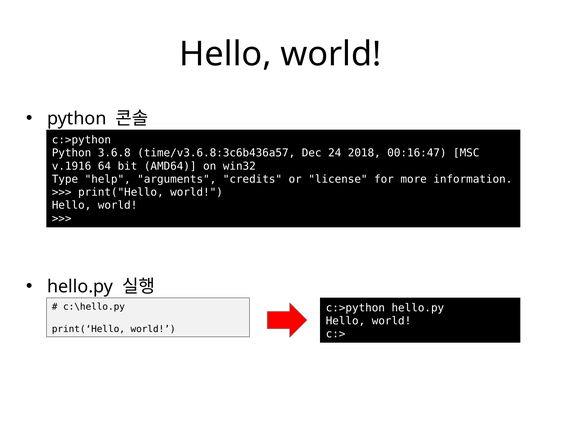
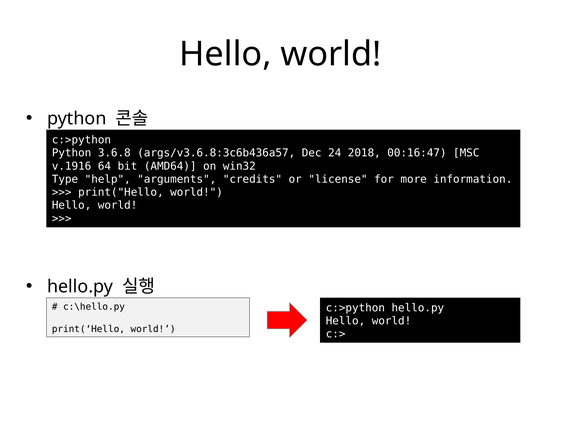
time/v3.6.8:3c6b436a57: time/v3.6.8:3c6b436a57 -> args/v3.6.8:3c6b436a57 (216, 153)
